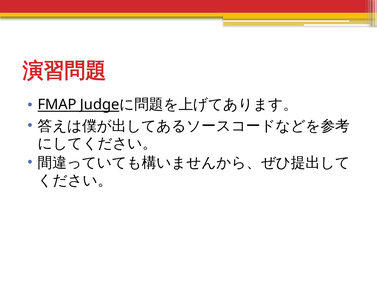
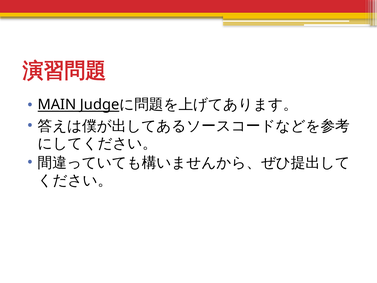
FMAP: FMAP -> MAIN (57, 104)
